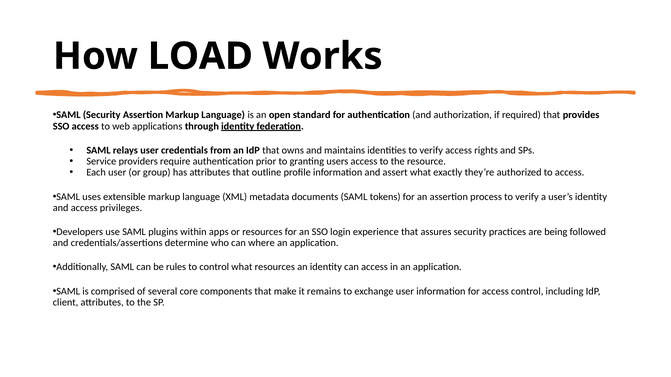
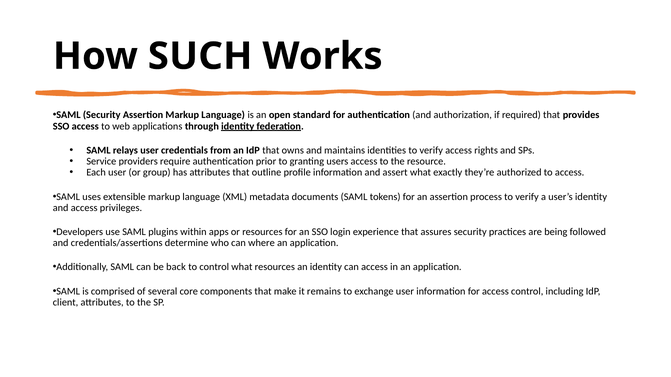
LOAD: LOAD -> SUCH (200, 56)
rules: rules -> back (176, 267)
